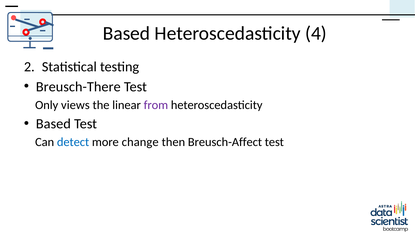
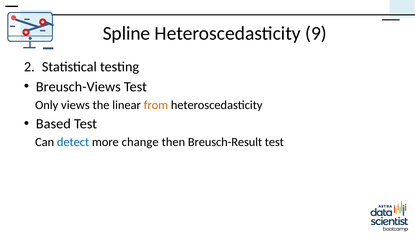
Based: Based -> Spline (127, 34)
4: 4 -> 9 (316, 34)
Breusch-There: Breusch-There -> Breusch-Views (78, 87)
from colour: purple -> orange (156, 105)
Breusch-Affect: Breusch-Affect -> Breusch-Result (225, 143)
